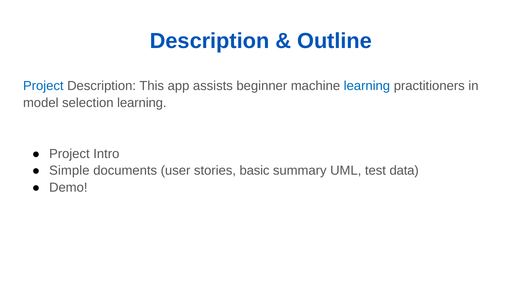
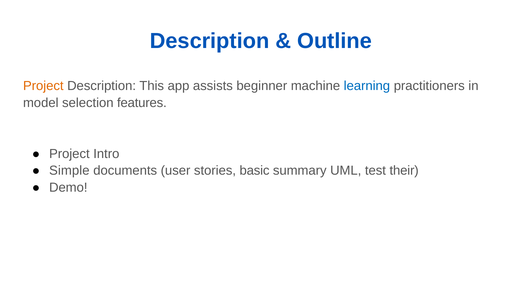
Project colour: blue -> orange (43, 86)
selection learning: learning -> features (142, 103)
data: data -> their (404, 170)
